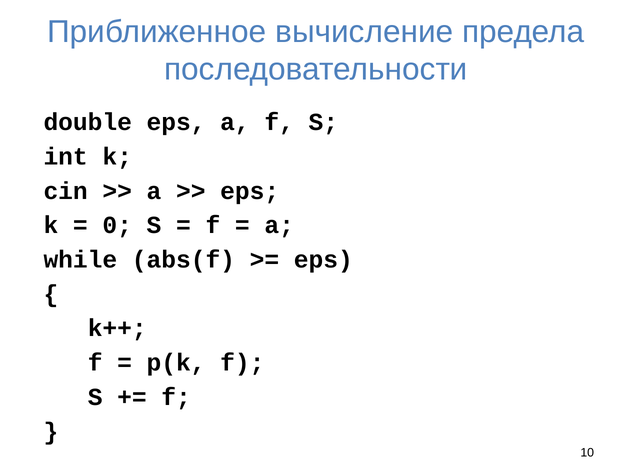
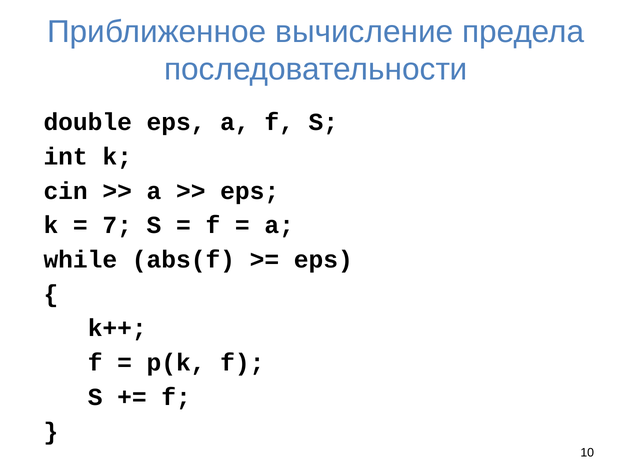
0: 0 -> 7 (117, 225)
